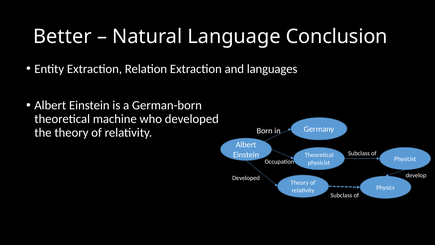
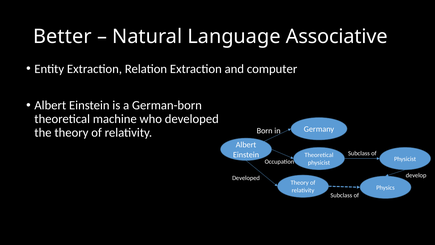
Conclusion: Conclusion -> Associative (337, 37)
languages: languages -> computer (272, 69)
